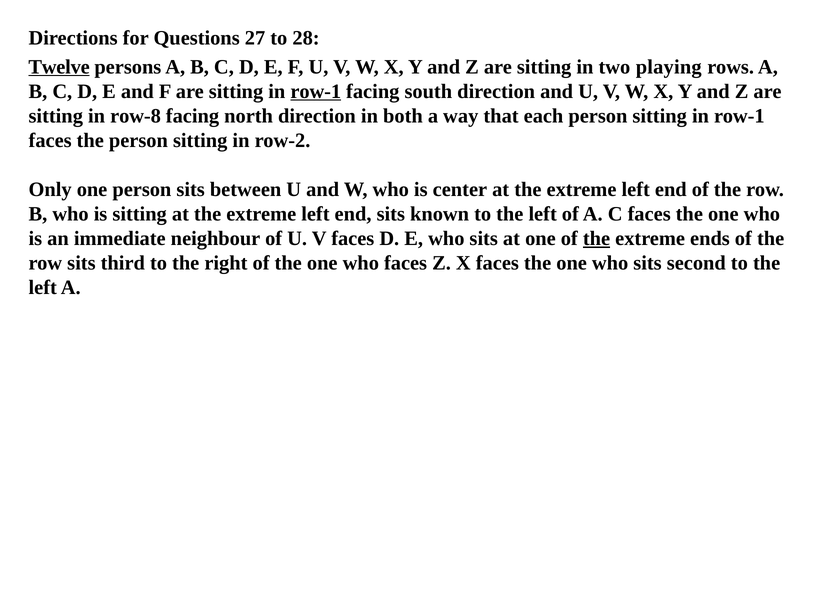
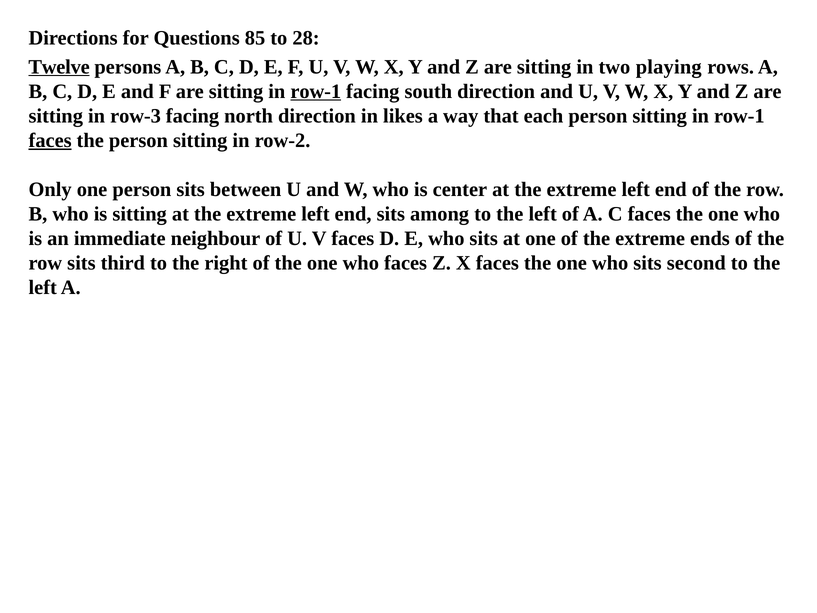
27: 27 -> 85 (255, 38)
row-8: row-8 -> row-3 (136, 116)
both: both -> likes (403, 116)
faces underline: none -> present (50, 140)
known: known -> among (440, 214)
the underline: present -> none (597, 238)
